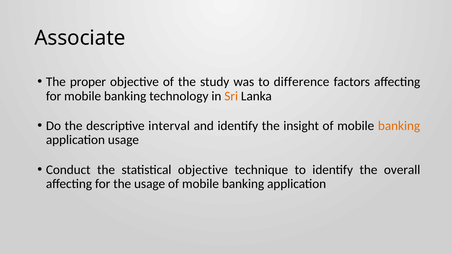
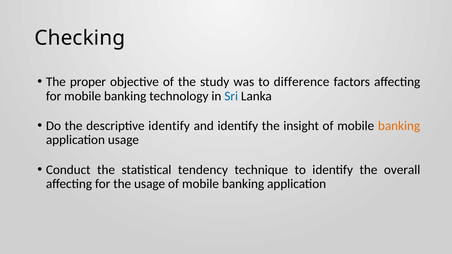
Associate: Associate -> Checking (80, 38)
Sri colour: orange -> blue (231, 96)
descriptive interval: interval -> identify (169, 126)
statistical objective: objective -> tendency (203, 170)
